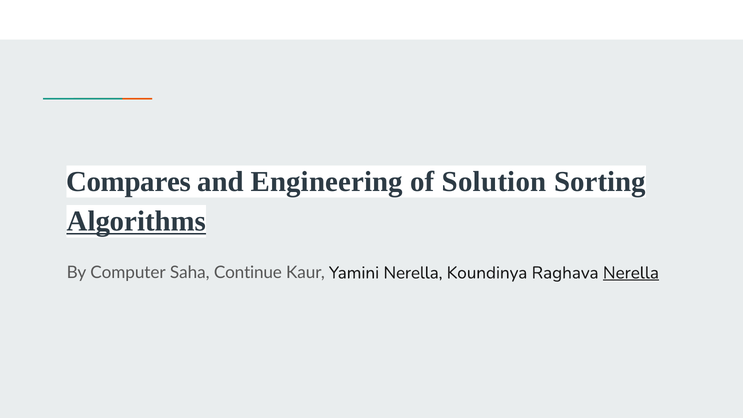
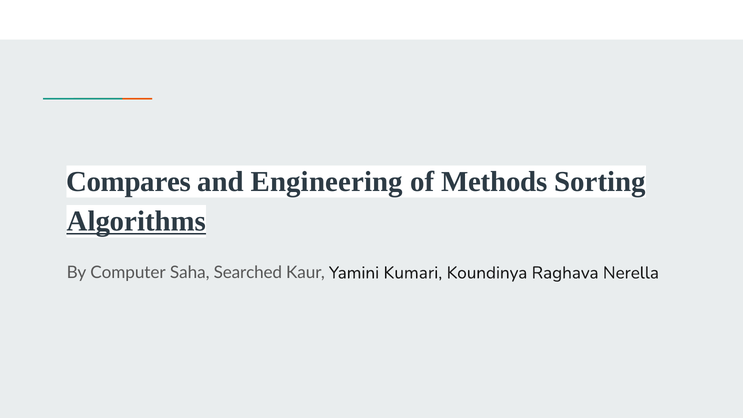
Solution: Solution -> Methods (494, 182)
Continue: Continue -> Searched (248, 273)
Yamini Nerella: Nerella -> Kumari (413, 273)
Nerella underline: present -> none (631, 273)
